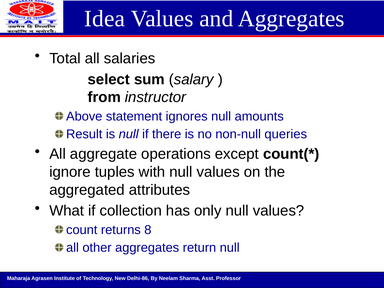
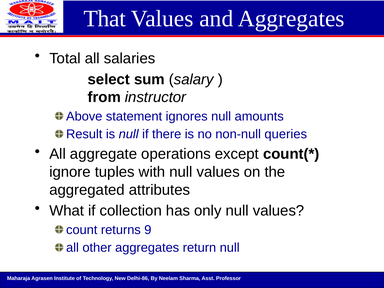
Idea: Idea -> That (105, 19)
8: 8 -> 9 (148, 230)
